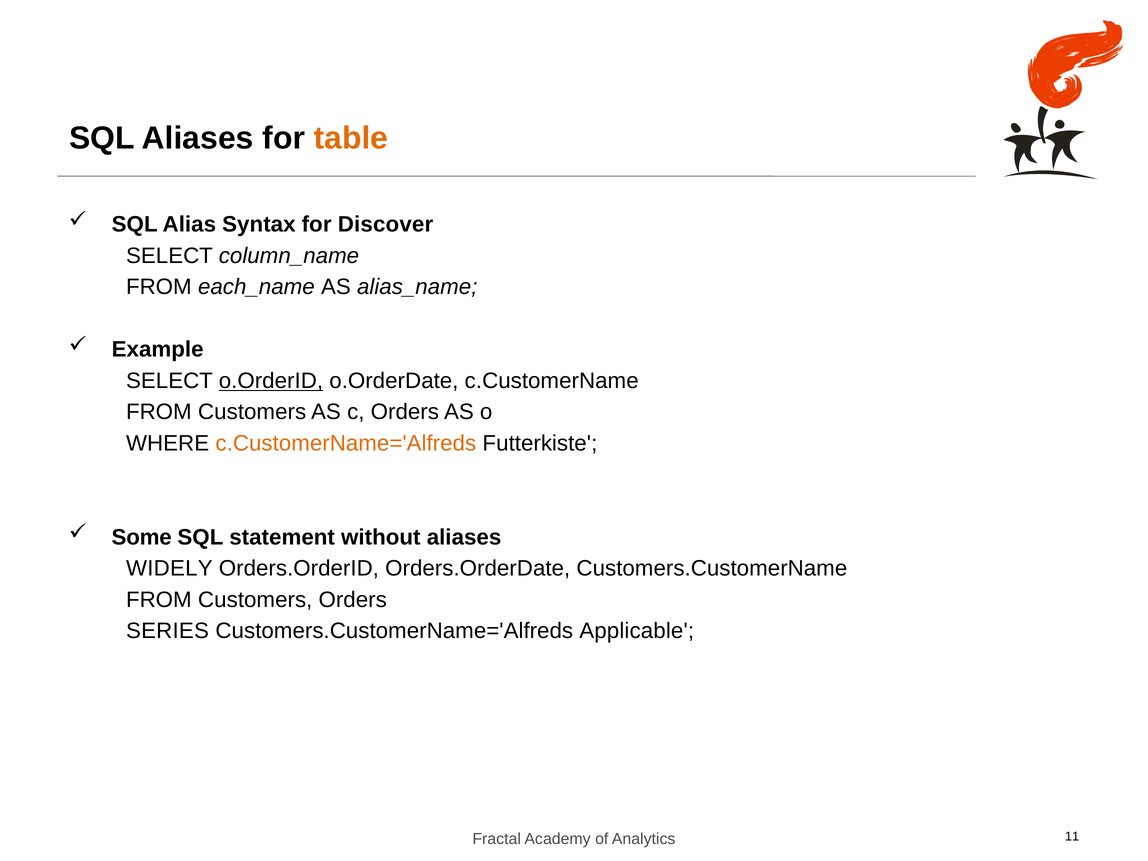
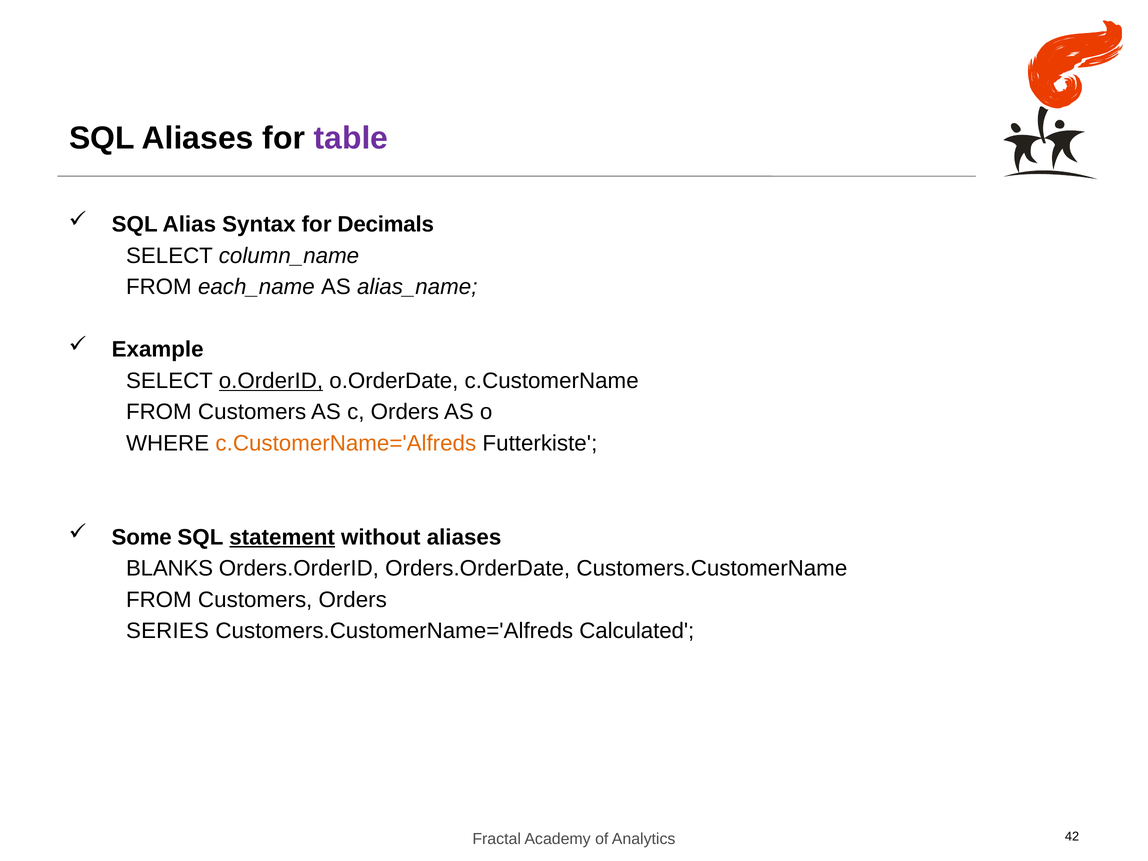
table colour: orange -> purple (351, 138)
Discover: Discover -> Decimals (386, 224)
statement underline: none -> present (282, 537)
WIDELY: WIDELY -> BLANKS (170, 568)
Applicable: Applicable -> Calculated (637, 631)
11: 11 -> 42 (1072, 837)
